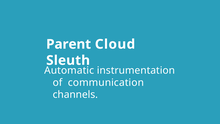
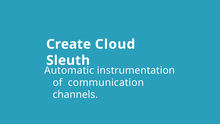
Parent: Parent -> Create (69, 44)
